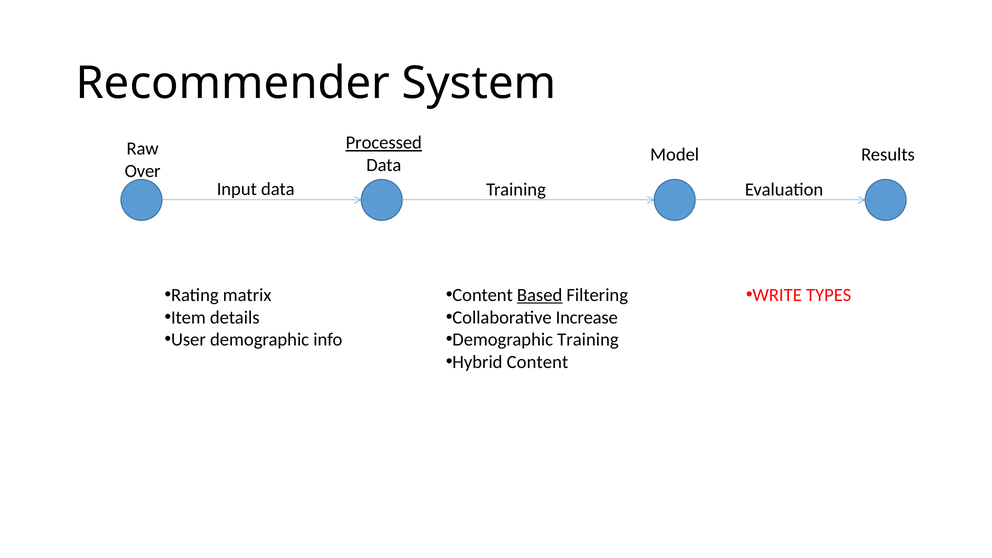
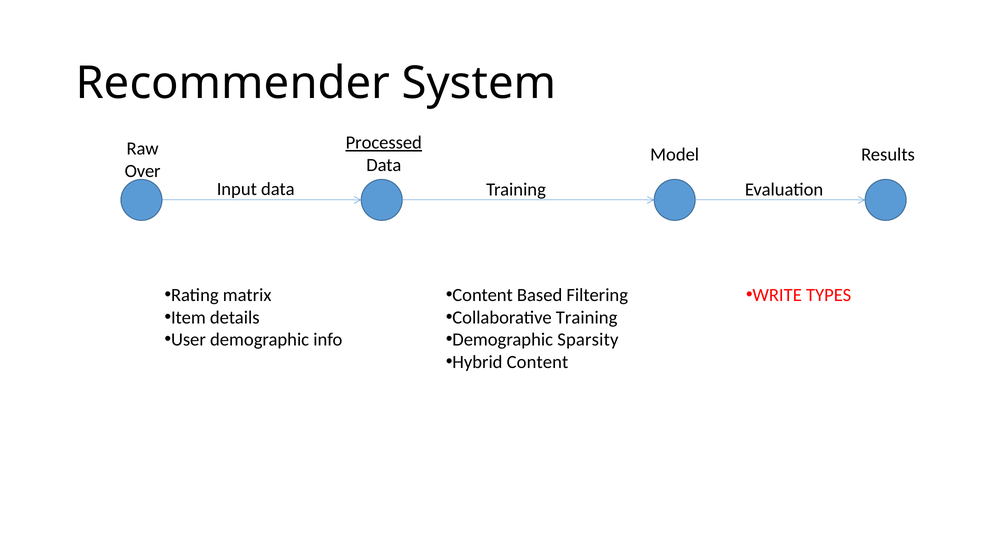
Based underline: present -> none (540, 295)
Collaborative Increase: Increase -> Training (587, 318)
Demographic Training: Training -> Sparsity (588, 340)
